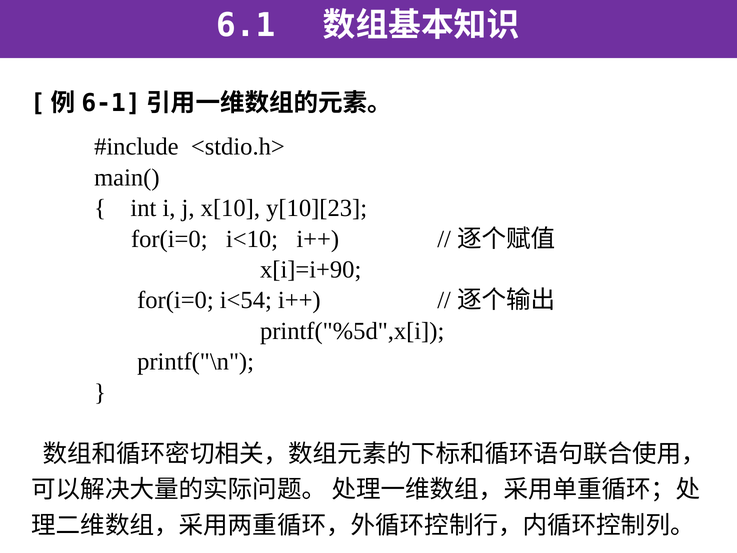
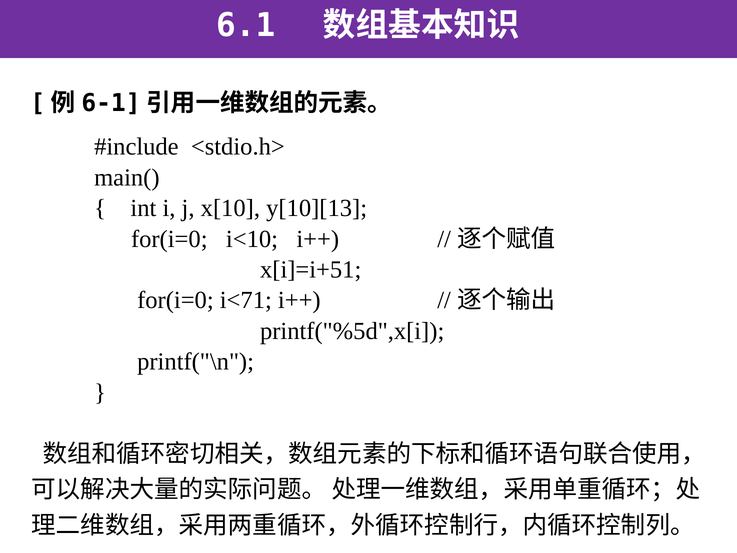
y[10][23: y[10][23 -> y[10][13 (317, 208)
x[i]=i+90: x[i]=i+90 -> x[i]=i+51 (311, 270)
i<54: i<54 -> i<71 (246, 300)
